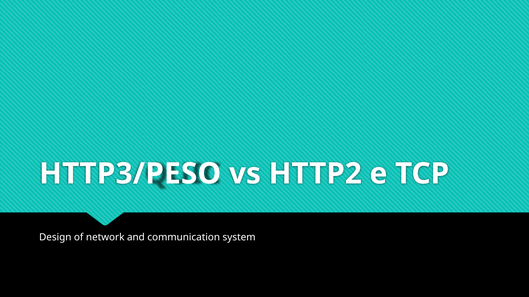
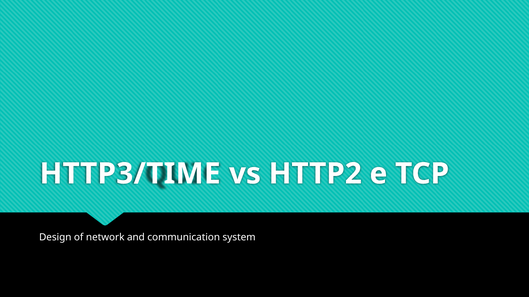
HTTP3/PESO: HTTP3/PESO -> HTTP3/TIME (130, 174)
